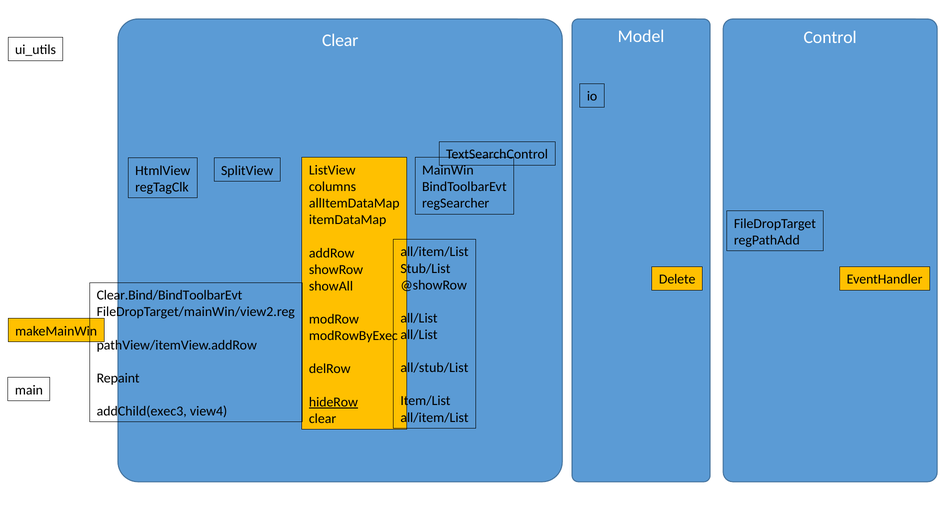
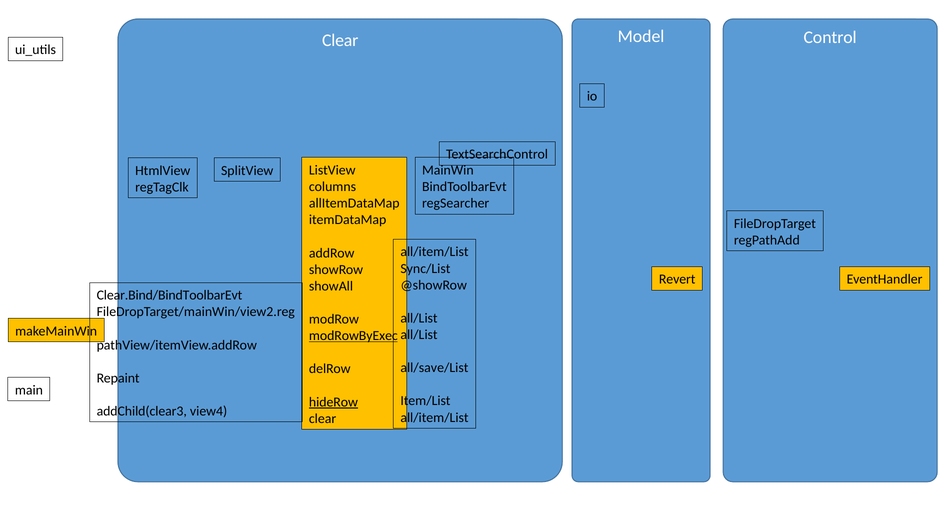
Stub/List: Stub/List -> Sync/List (425, 269)
Delete: Delete -> Revert (677, 280)
modRowByExec underline: none -> present (353, 336)
all/stub/List: all/stub/List -> all/save/List (434, 368)
addChild(exec3: addChild(exec3 -> addChild(clear3 (142, 412)
